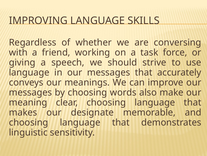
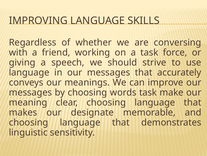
words also: also -> task (148, 92)
